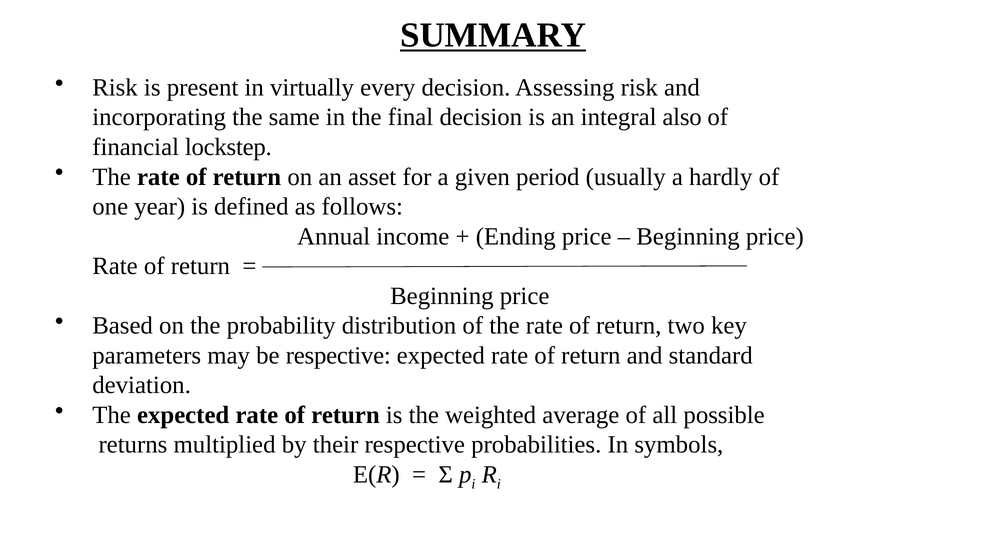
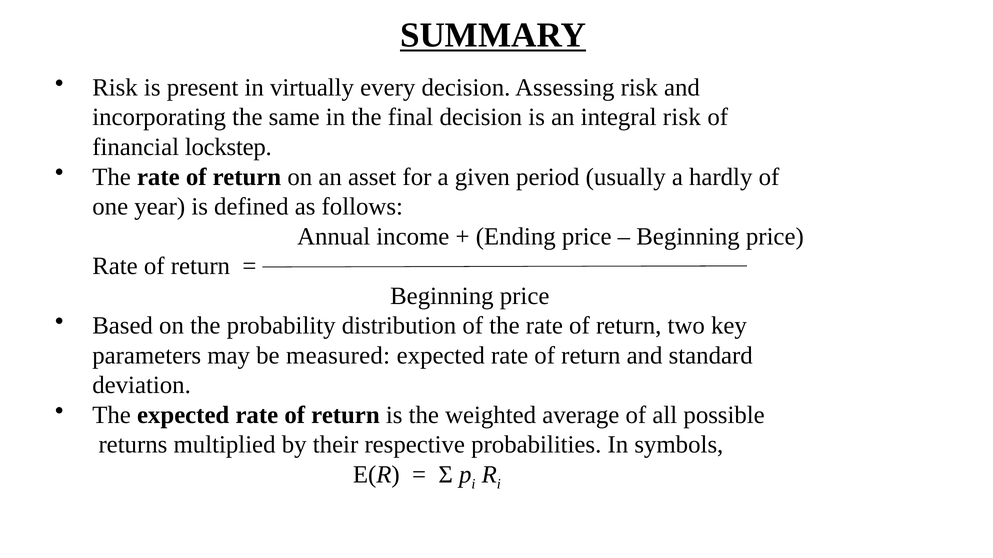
integral also: also -> risk (682, 117)
be respective: respective -> measured (338, 356)
